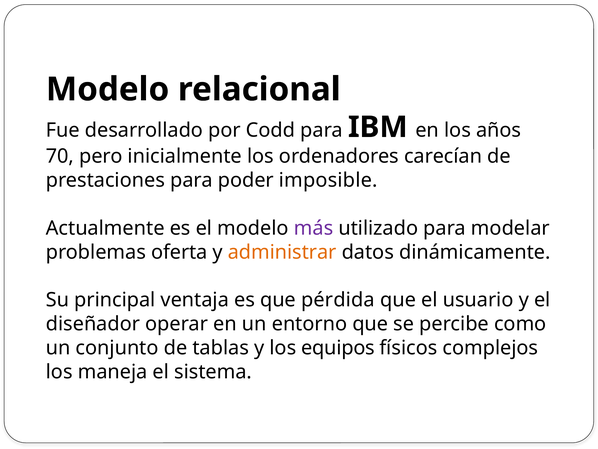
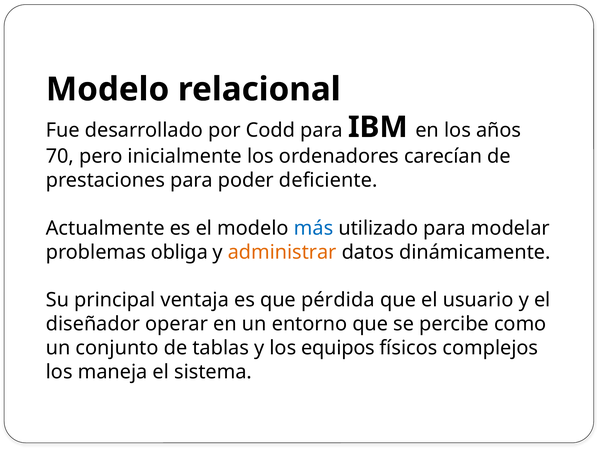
imposible: imposible -> deficiente (328, 180)
más colour: purple -> blue (314, 228)
oferta: oferta -> obliga (179, 252)
